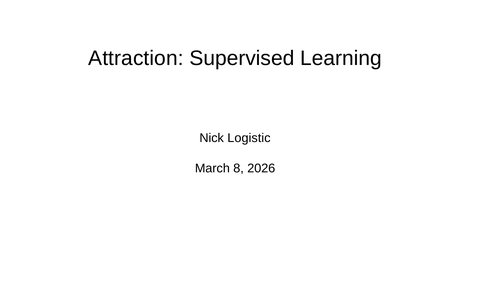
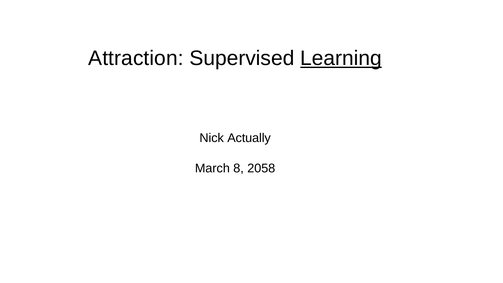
Learning underline: none -> present (341, 58)
Logistic: Logistic -> Actually (249, 138)
2026: 2026 -> 2058 (261, 168)
